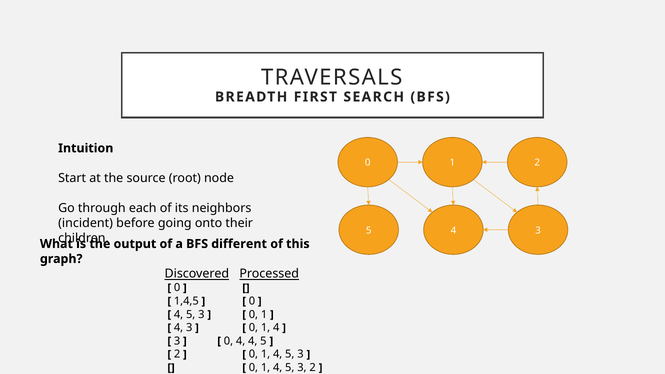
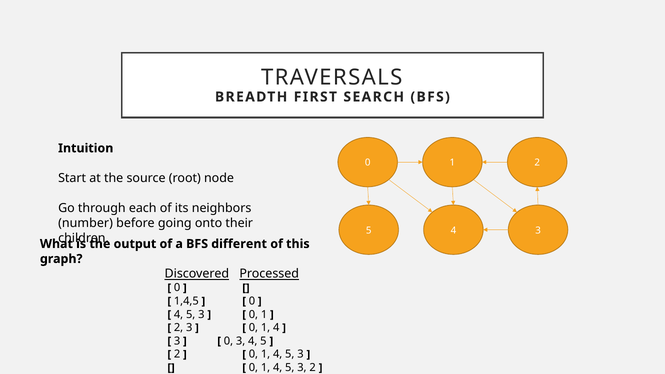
incident: incident -> number (86, 223)
4: 4 -> 2 (179, 328)
4: 4 -> 3 (241, 341)
